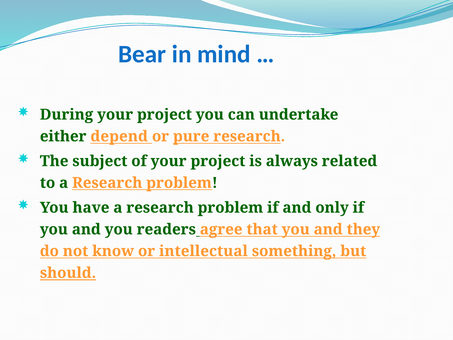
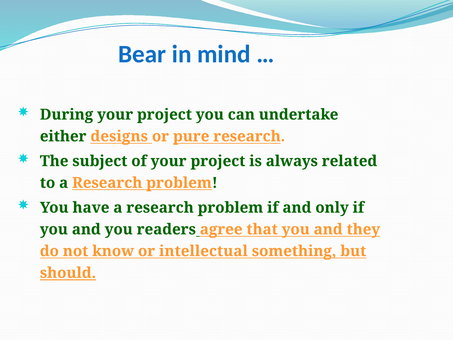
depend: depend -> designs (119, 136)
